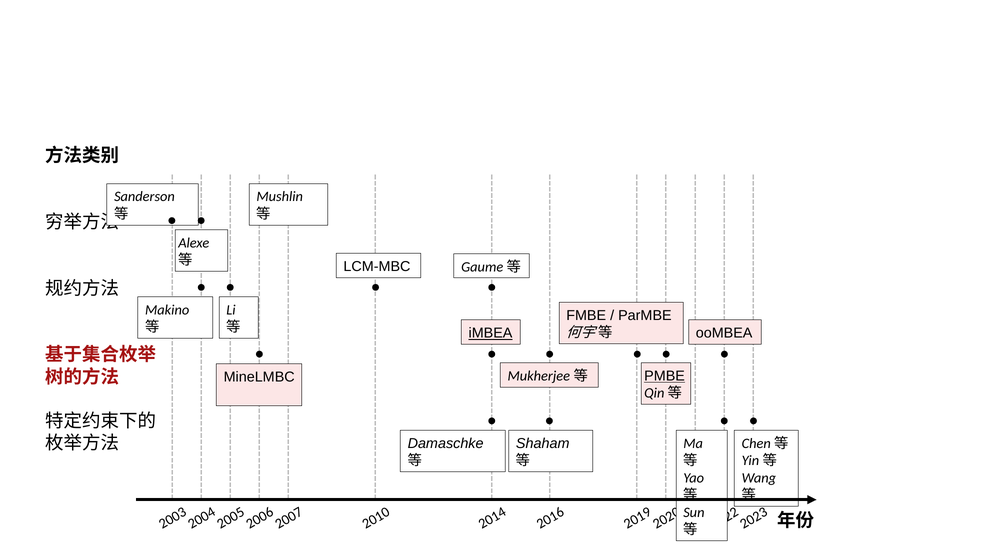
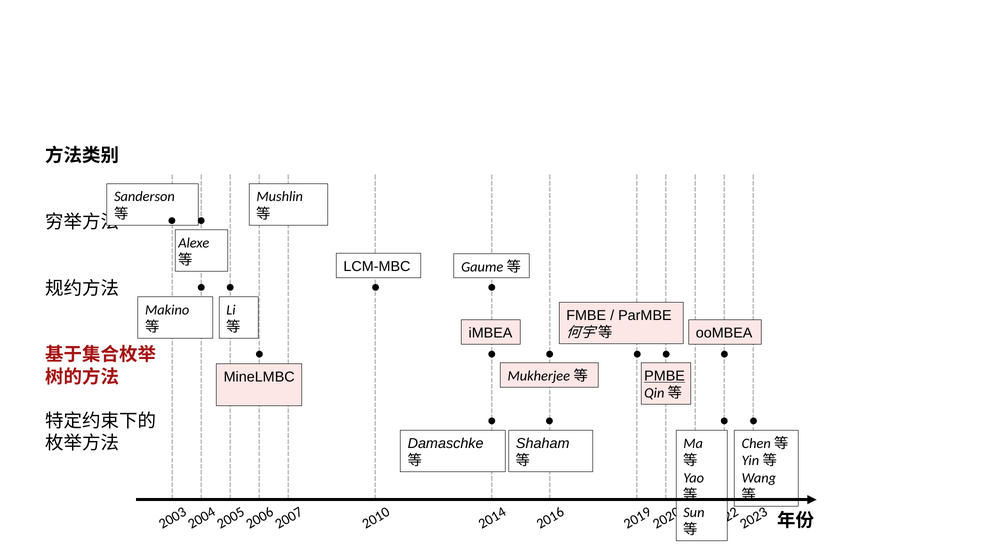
iMBEA underline: present -> none (491, 333)
